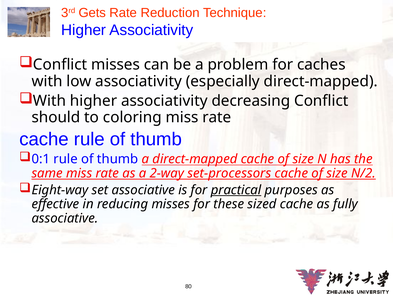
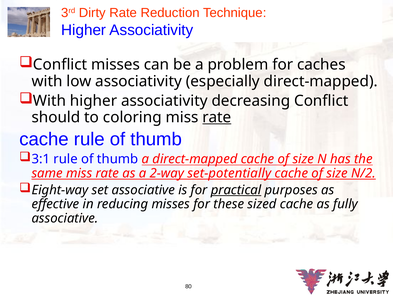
Gets: Gets -> Dirty (92, 13)
rate underline: none -> present (217, 117)
0:1: 0:1 -> 3:1 (41, 159)
set-processors: set-processors -> set-potentially (229, 173)
